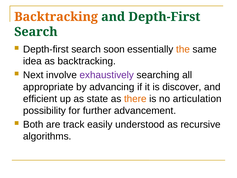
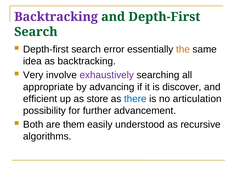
Backtracking colour: orange -> purple (56, 17)
soon: soon -> error (114, 49)
Next: Next -> Very (33, 75)
state: state -> store (97, 99)
there colour: orange -> blue (135, 99)
track: track -> them (74, 124)
